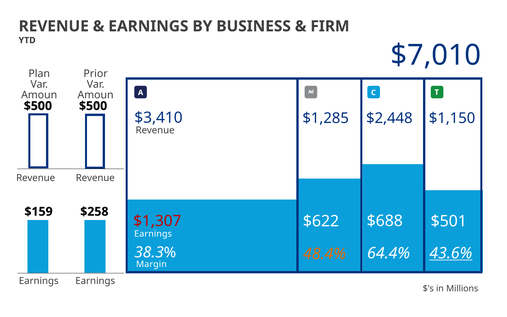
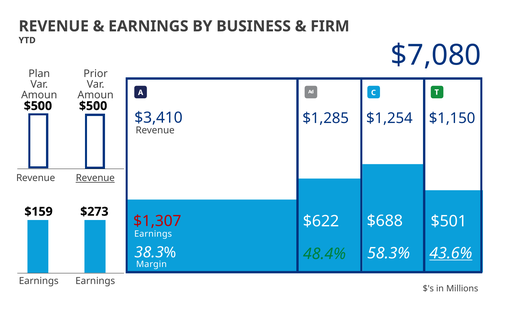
$7,010: $7,010 -> $7,080 (436, 55)
$2,448: $2,448 -> $1,254 (389, 118)
Revenue underline: none -> present (95, 178)
$258: $258 -> $273 (94, 212)
64.4%: 64.4% -> 58.3% (389, 253)
48.4% colour: orange -> green (325, 254)
